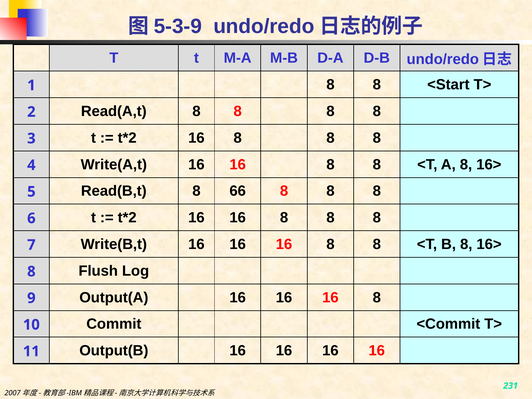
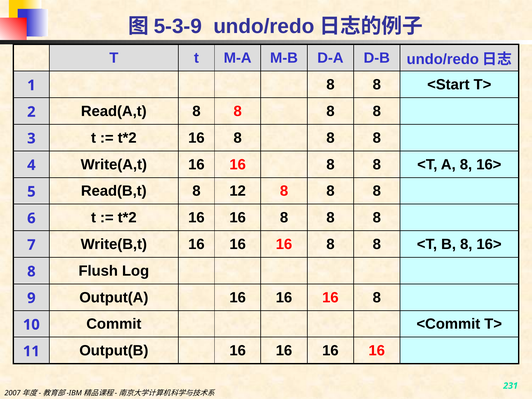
66: 66 -> 12 (238, 191)
